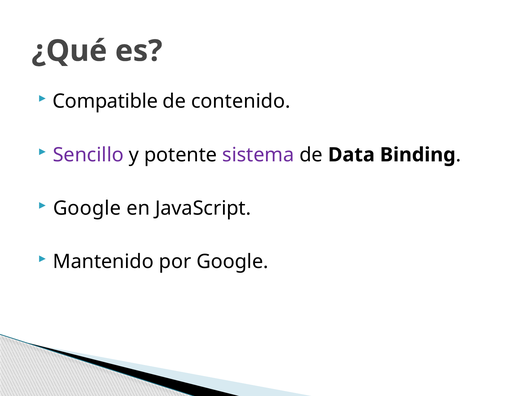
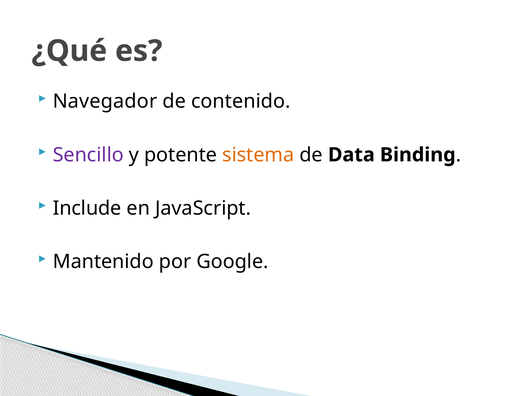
Compatible: Compatible -> Navegador (105, 101)
sistema colour: purple -> orange (258, 155)
Google: Google -> Include (87, 208)
